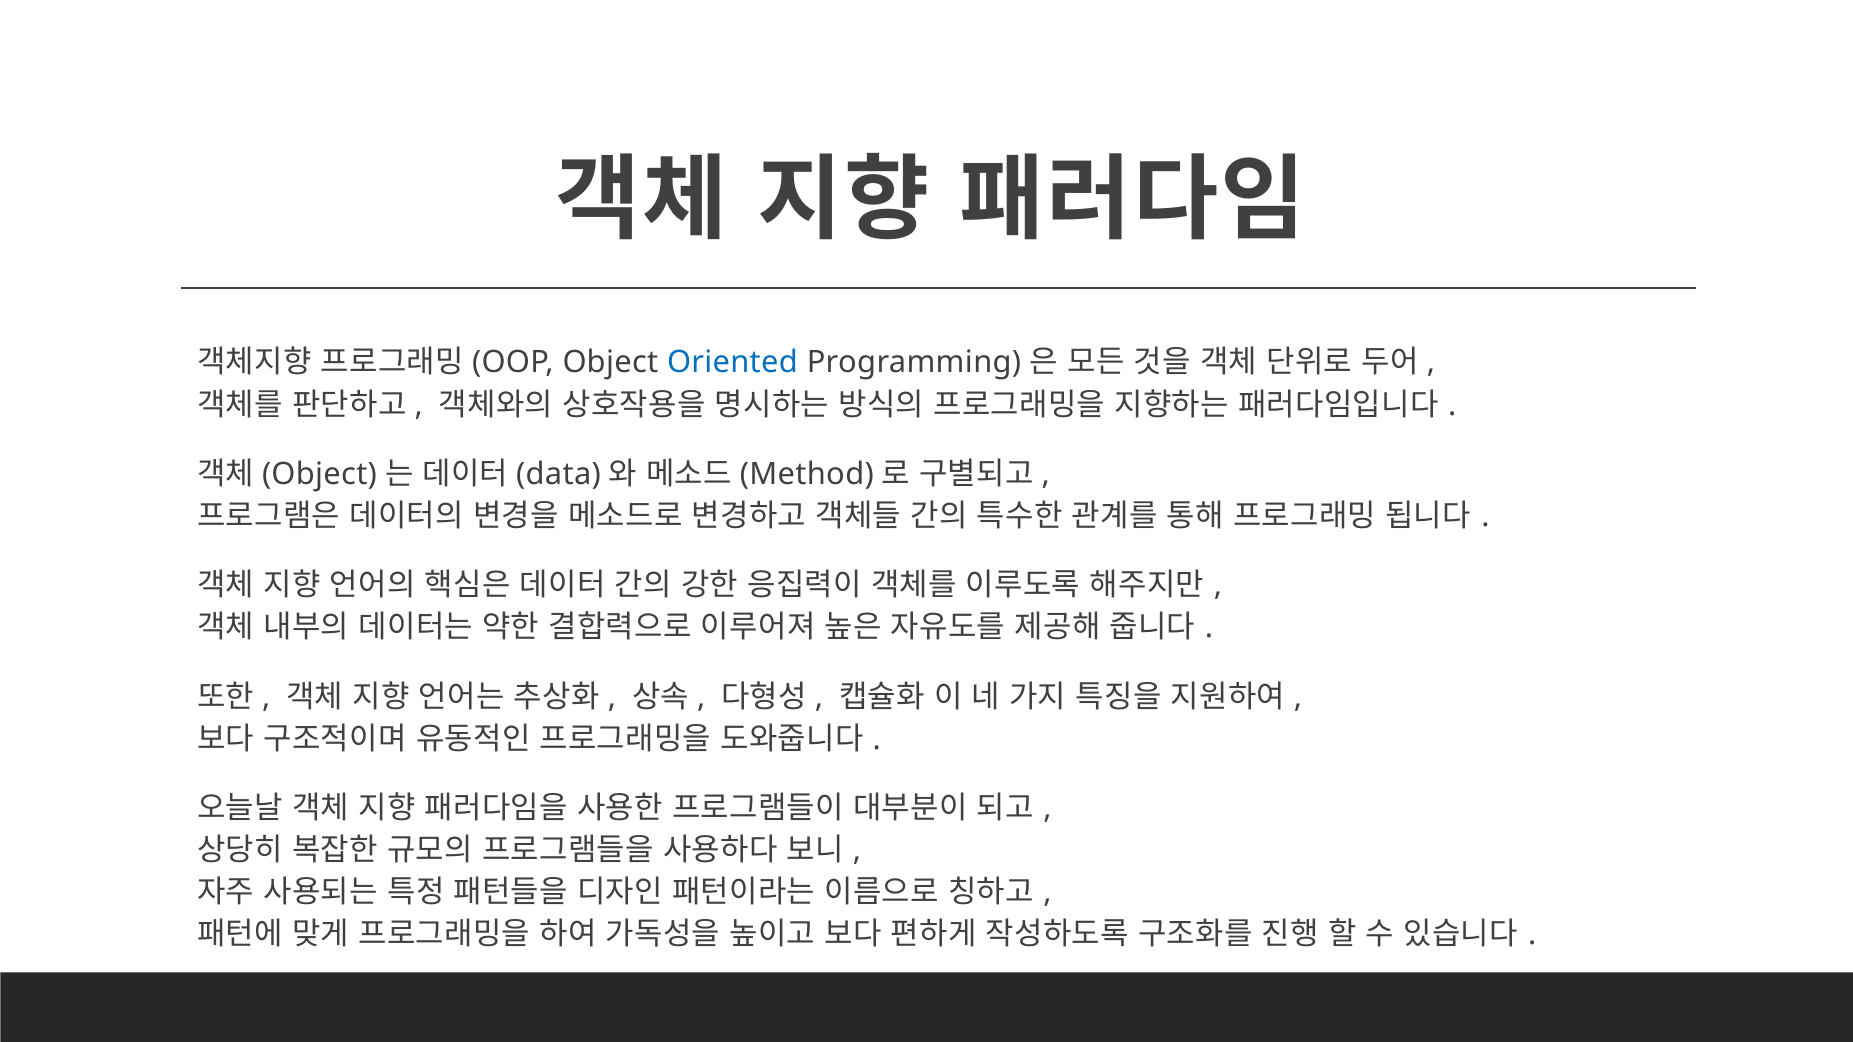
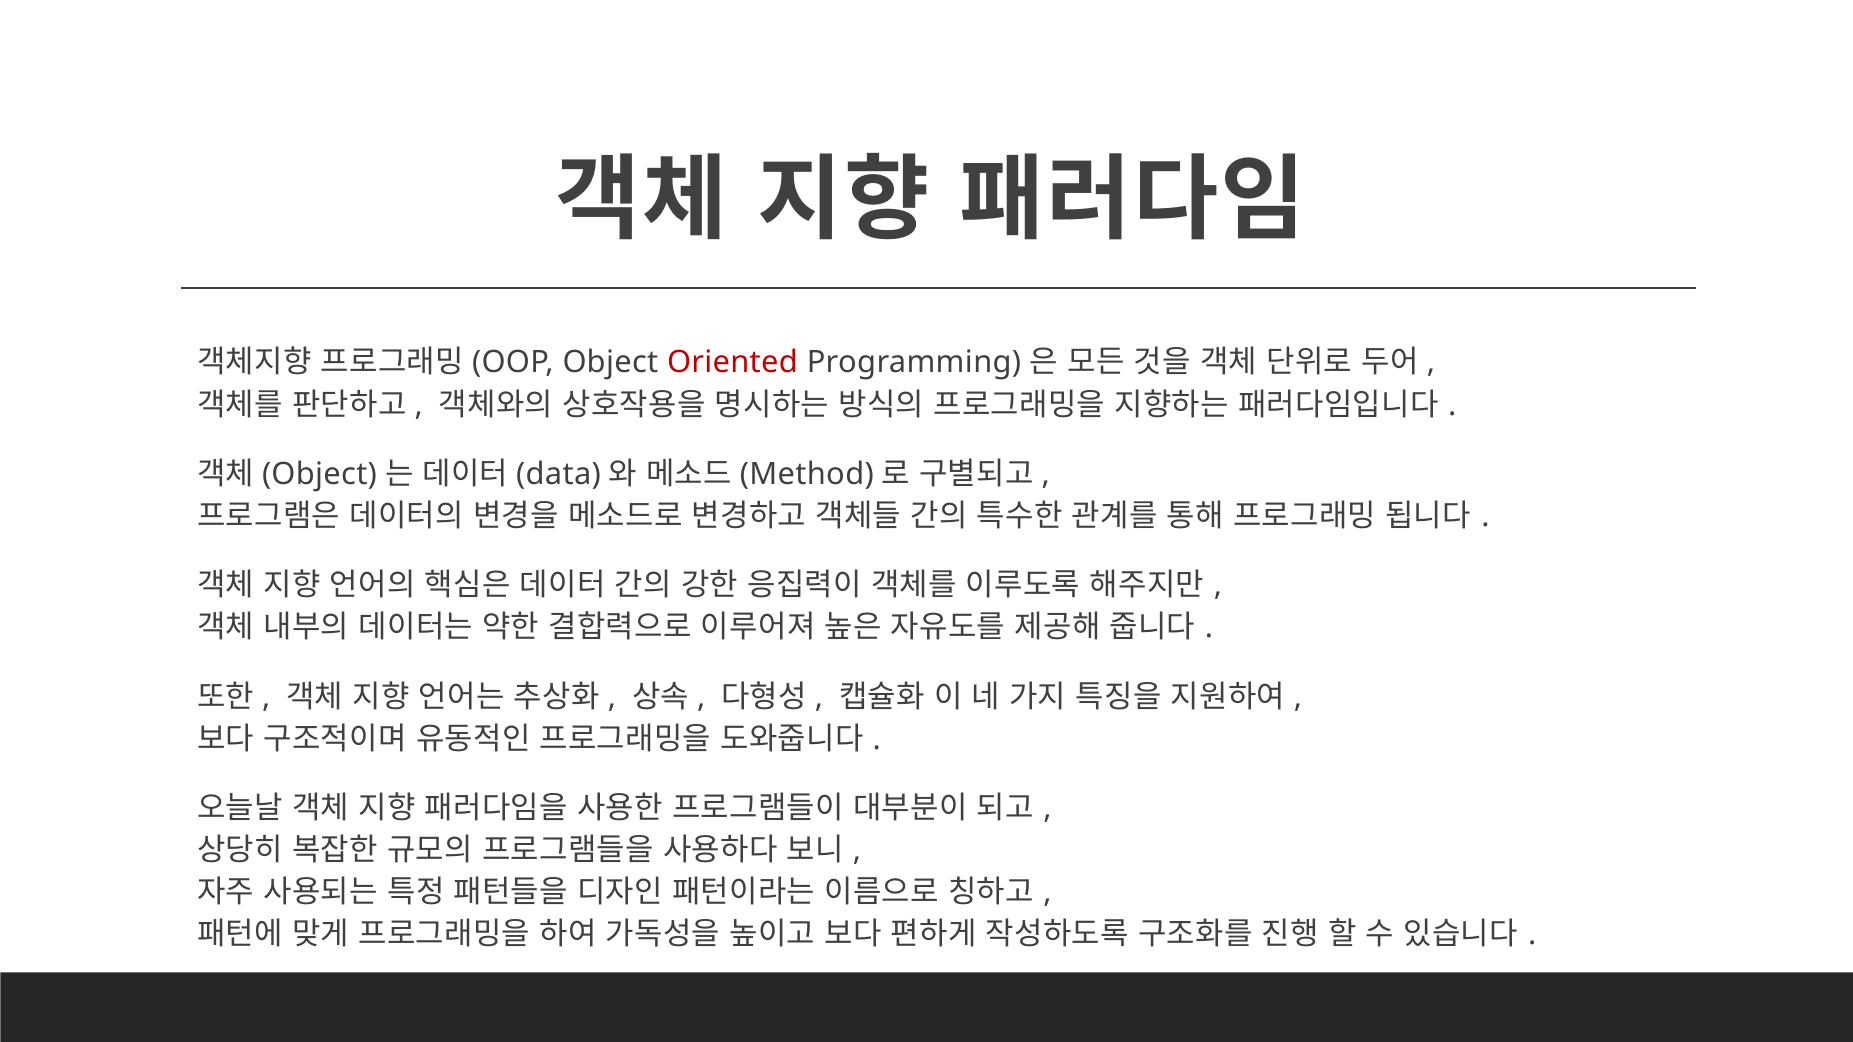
Oriented colour: blue -> red (732, 363)
